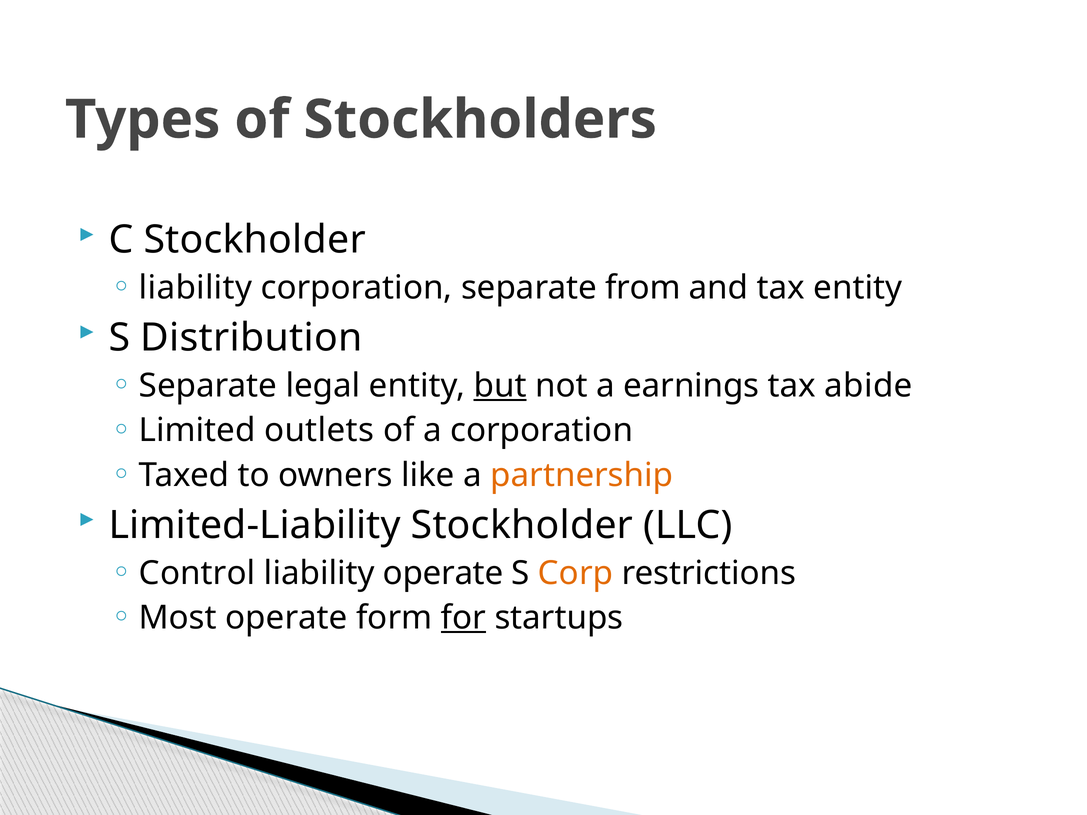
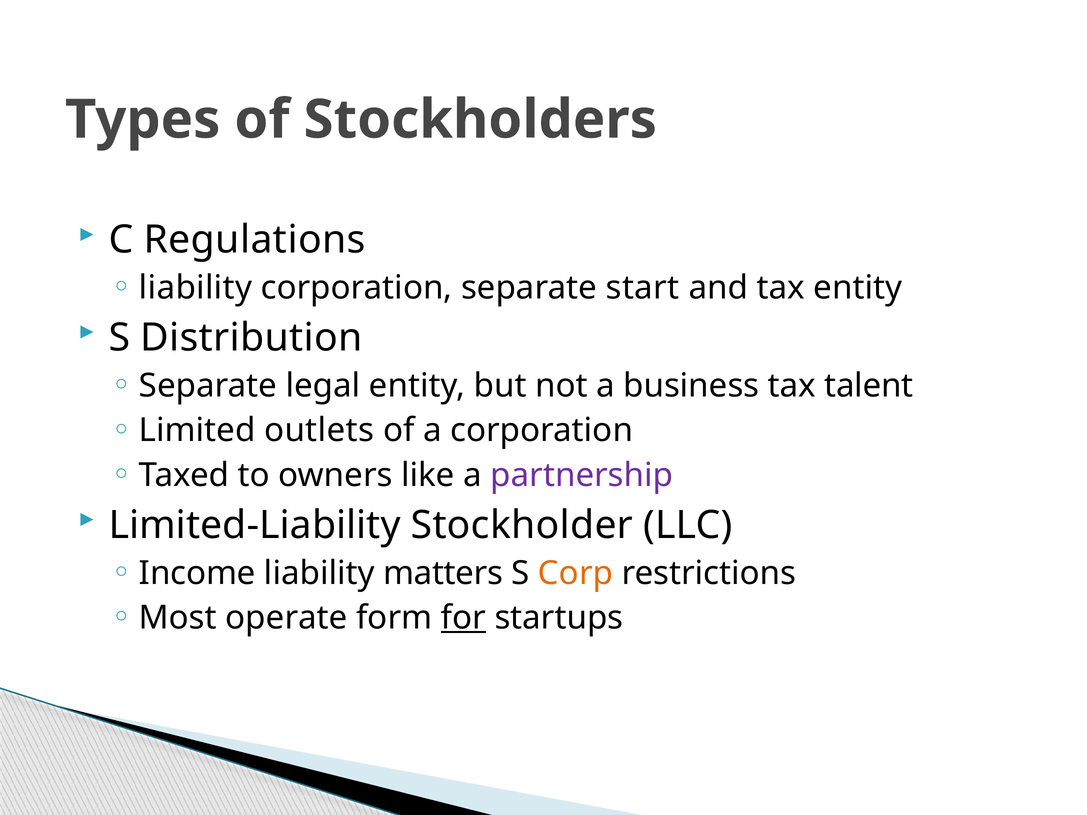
C Stockholder: Stockholder -> Regulations (255, 240)
from: from -> start (643, 288)
but underline: present -> none (500, 386)
earnings: earnings -> business (691, 386)
abide: abide -> talent (869, 386)
partnership colour: orange -> purple (582, 475)
Control: Control -> Income (197, 573)
liability operate: operate -> matters (443, 573)
